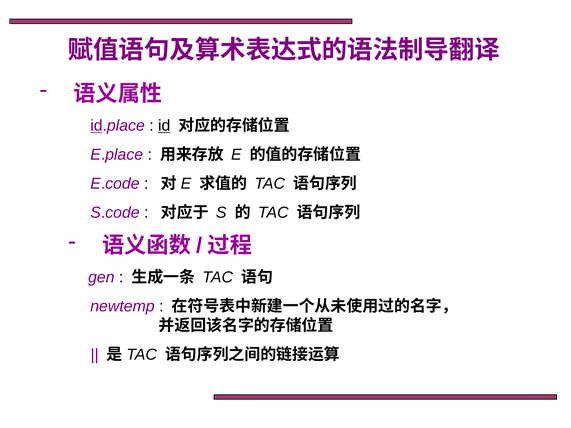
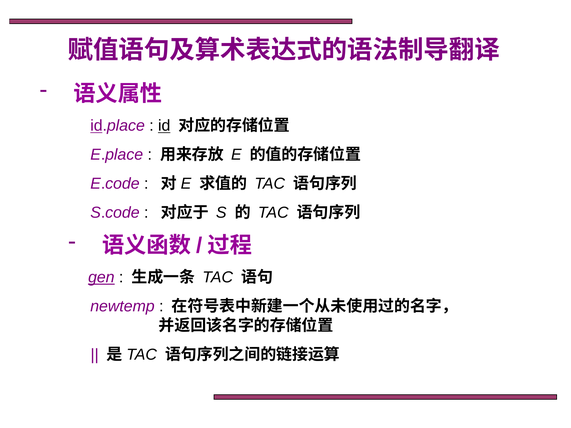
gen underline: none -> present (101, 278)
